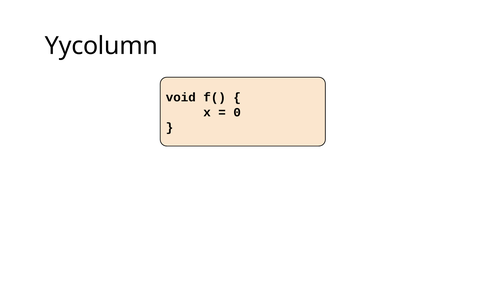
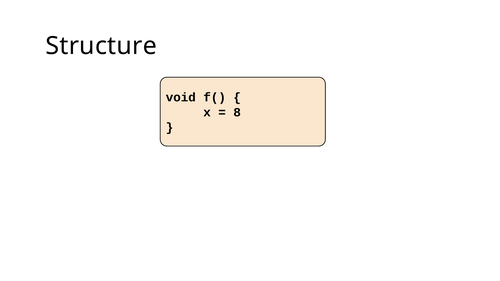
Yycolumn: Yycolumn -> Structure (101, 46)
0: 0 -> 8 (237, 113)
